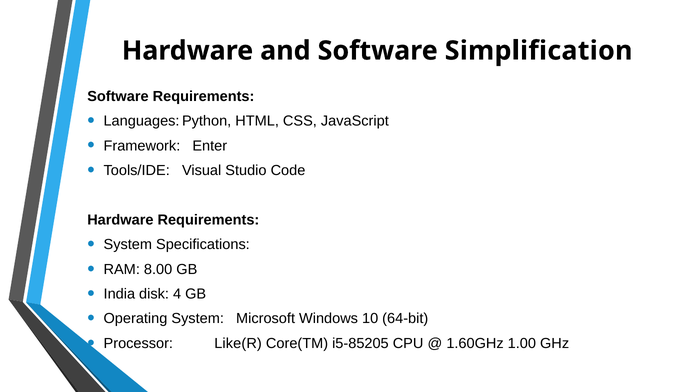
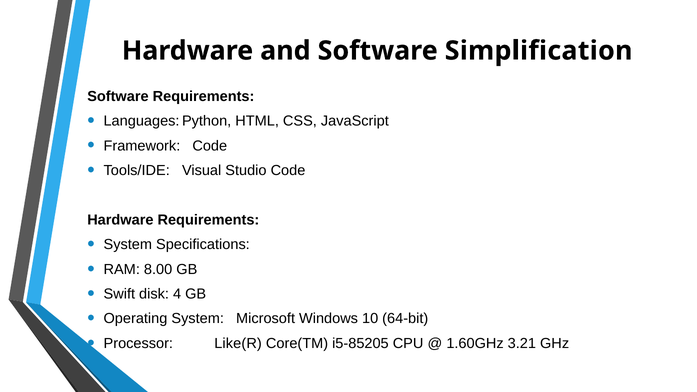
Framework Enter: Enter -> Code (210, 146)
India: India -> Swift (119, 294)
1.00: 1.00 -> 3.21 (522, 343)
